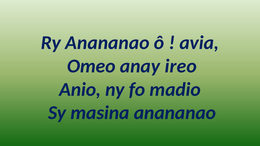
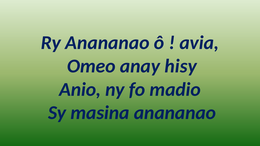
ireo: ireo -> hisy (181, 66)
